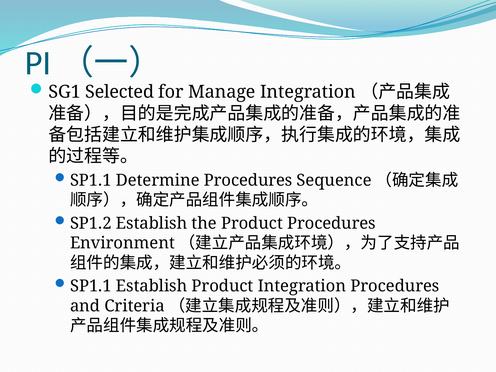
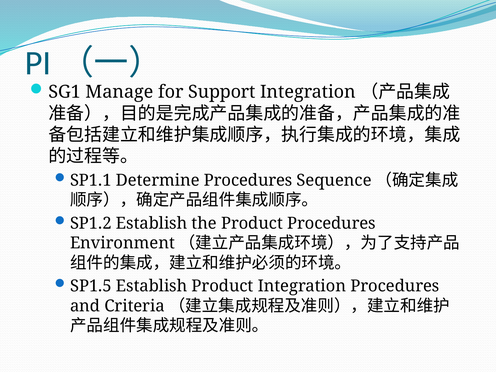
Selected: Selected -> Manage (120, 92)
Manage: Manage -> Support (222, 92)
SP1.1: SP1.1 -> SP1.5 (91, 286)
